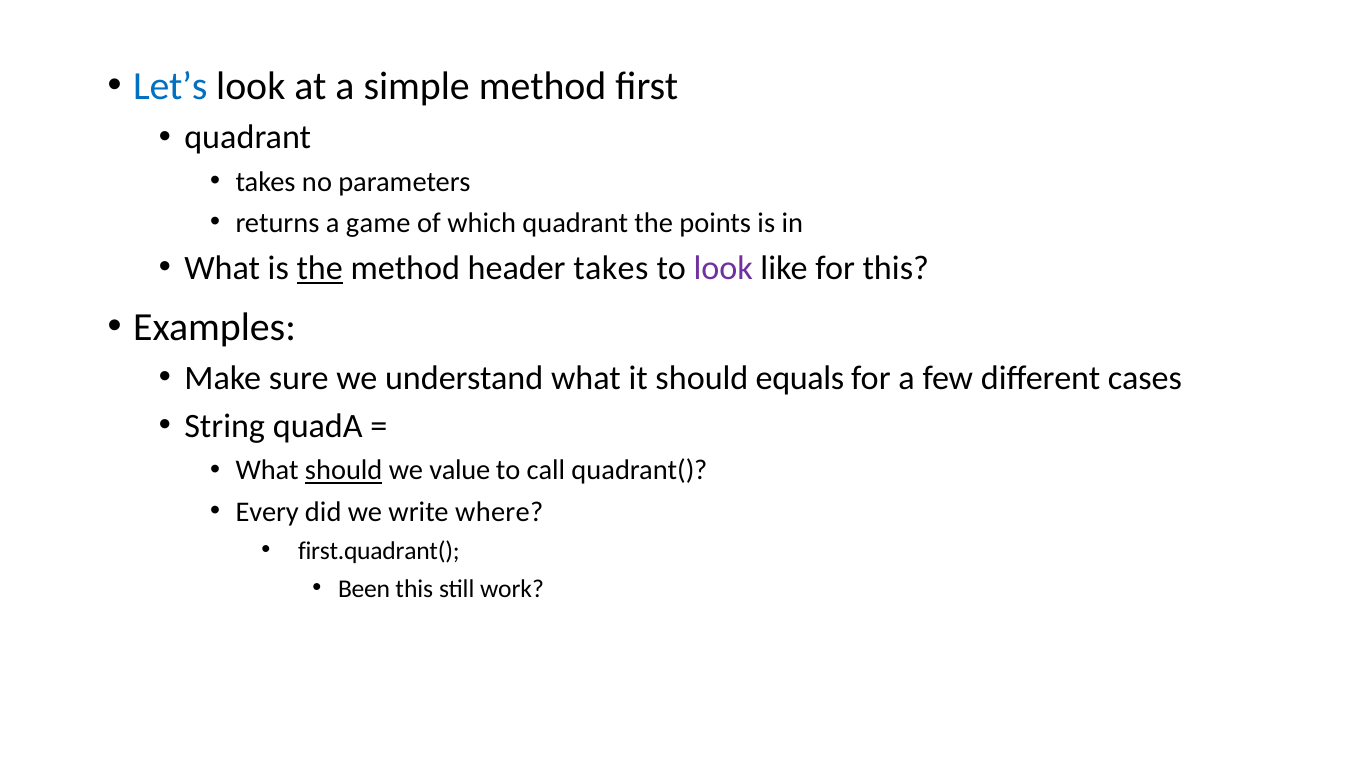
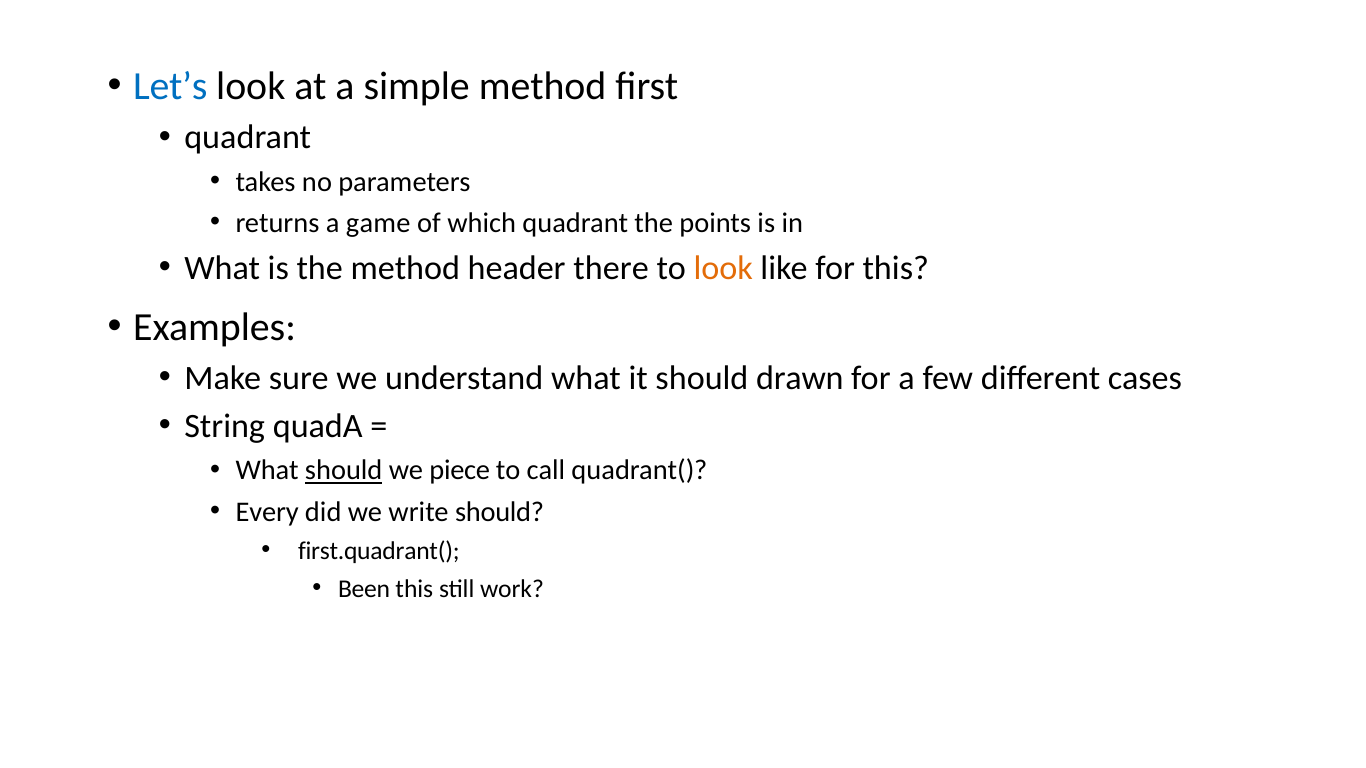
the underline: present -> none (320, 268)
header takes: takes -> there (611, 268)
look colour: purple -> orange (723, 268)
equals: equals -> drawn (800, 378)
value: value -> piece (460, 471)
write where: where -> should (500, 512)
